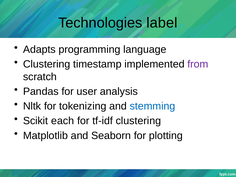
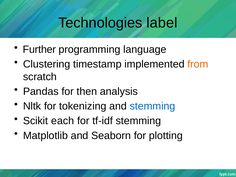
Adapts: Adapts -> Further (39, 50)
from colour: purple -> orange (198, 64)
user: user -> then (87, 91)
tf-idf clustering: clustering -> stemming (138, 121)
